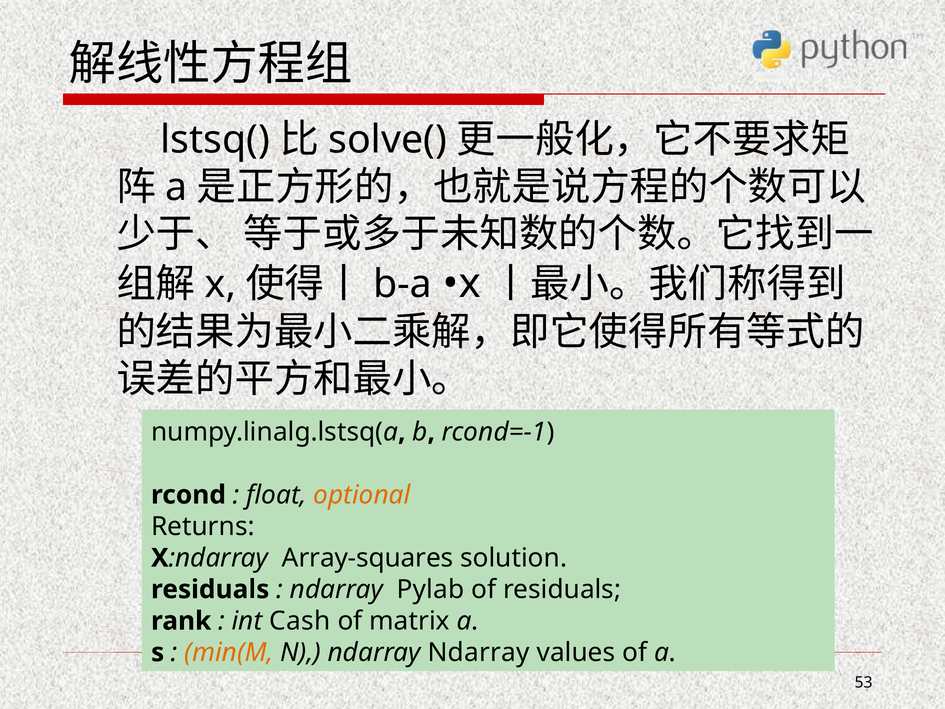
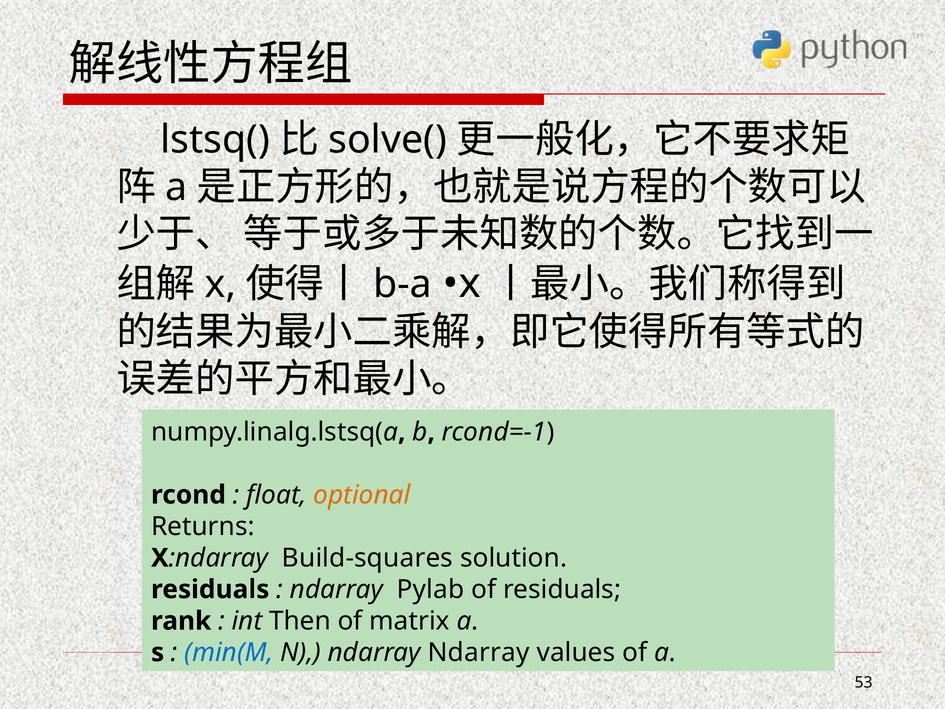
Array-squares: Array-squares -> Build-squares (367, 558)
Cash: Cash -> Then (300, 621)
min(M colour: orange -> blue (229, 652)
